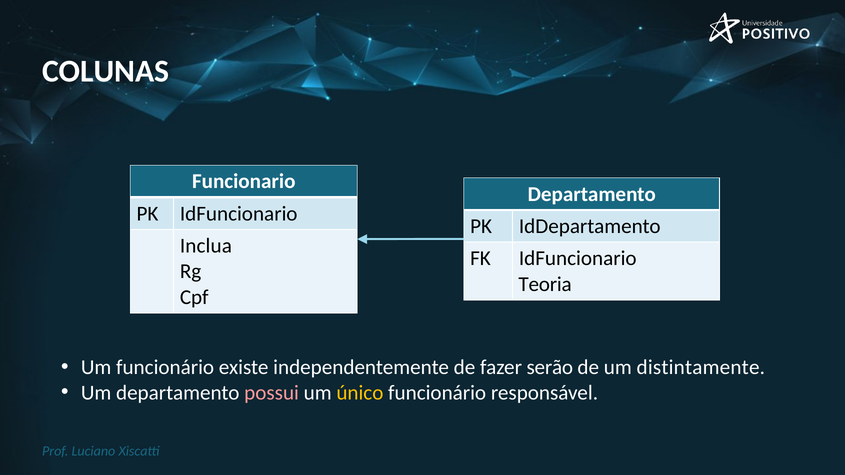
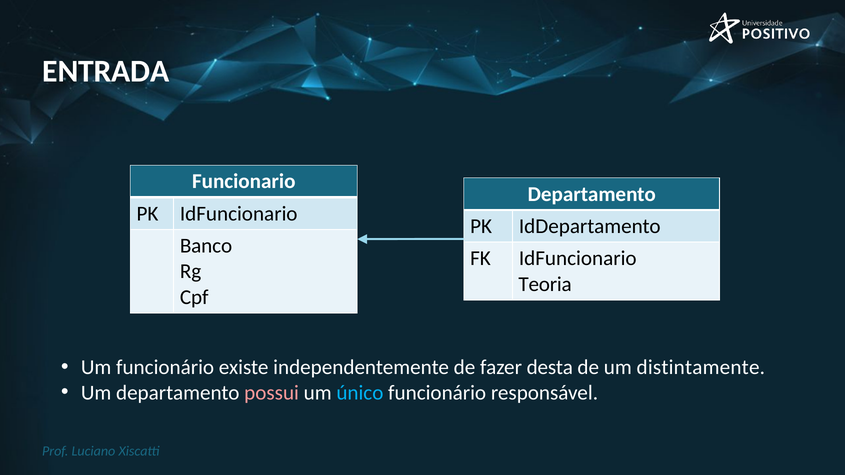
COLUNAS: COLUNAS -> ENTRADA (106, 71)
Inclua: Inclua -> Banco (206, 246)
serão: serão -> desta (550, 368)
único colour: yellow -> light blue (360, 393)
